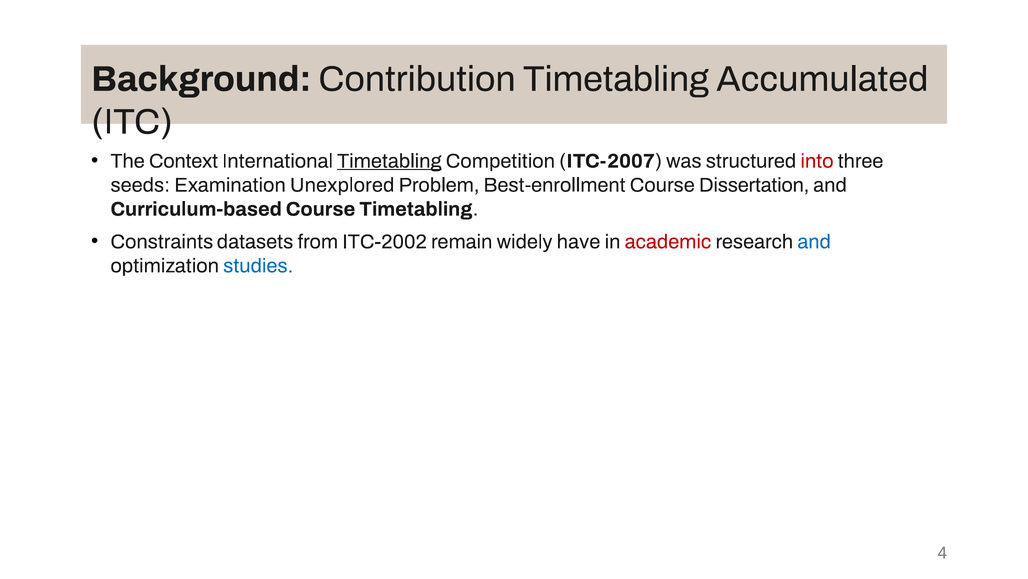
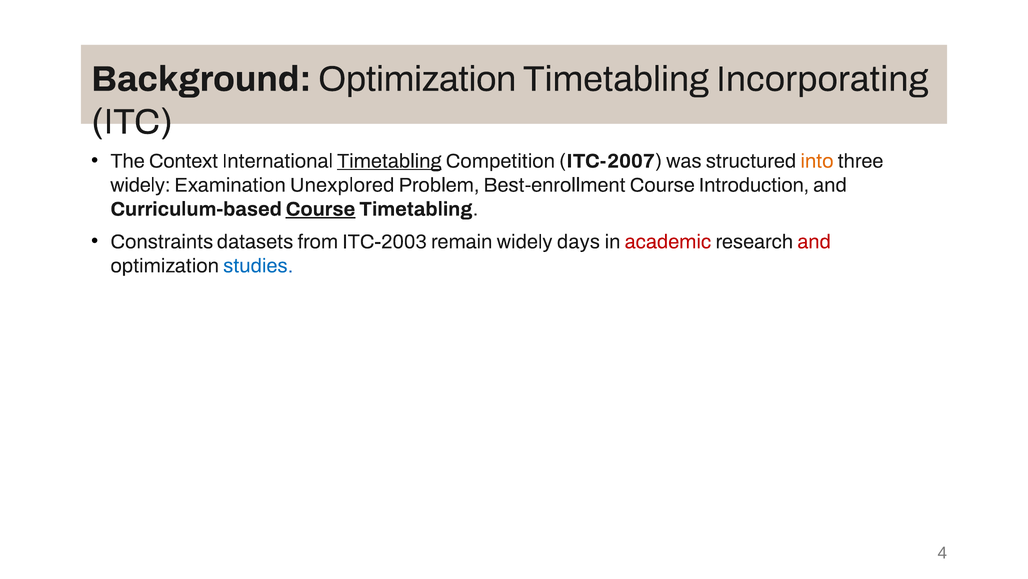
Background Contribution: Contribution -> Optimization (417, 79)
Accumulated: Accumulated -> Incorporating (822, 79)
into colour: red -> orange (817, 161)
seeds: seeds -> widely (140, 185)
Dissertation: Dissertation -> Introduction (754, 185)
Course underline: none -> present (320, 209)
ITC-2002: ITC-2002 -> ITC-2003 (385, 241)
have: have -> days (578, 241)
and colour: blue -> red (814, 241)
